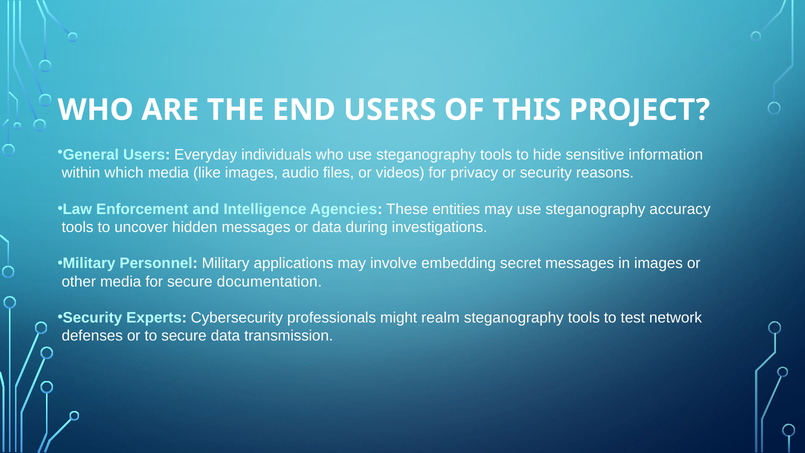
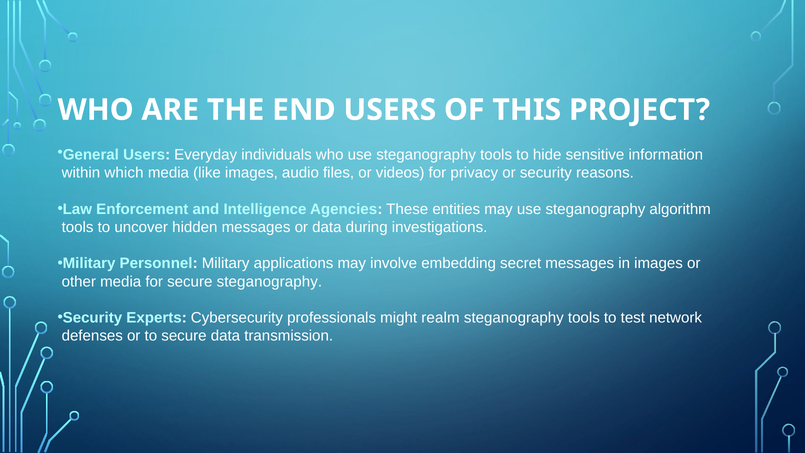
accuracy: accuracy -> algorithm (680, 209)
secure documentation: documentation -> steganography (269, 281)
